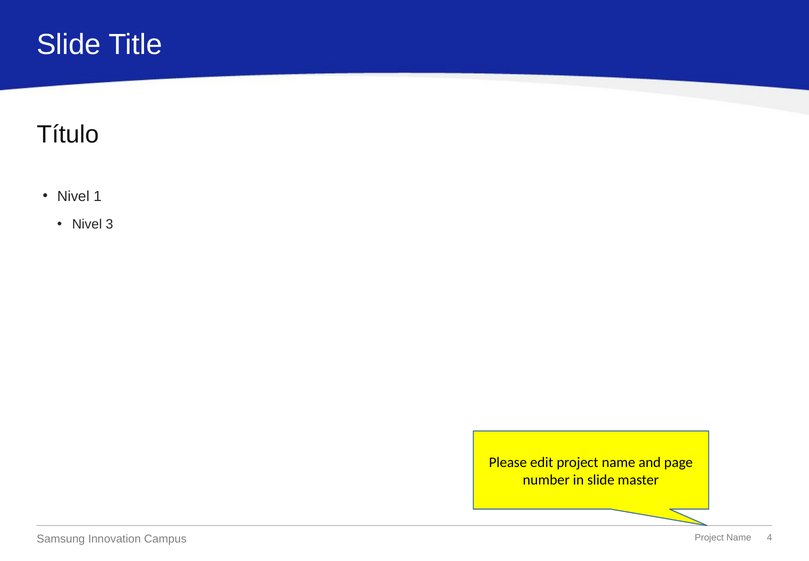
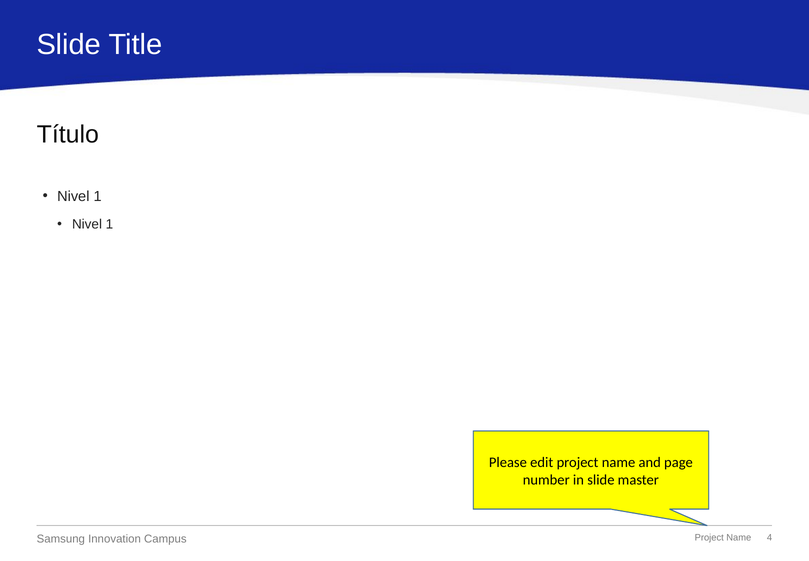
3: 3 -> 1 (109, 224)
